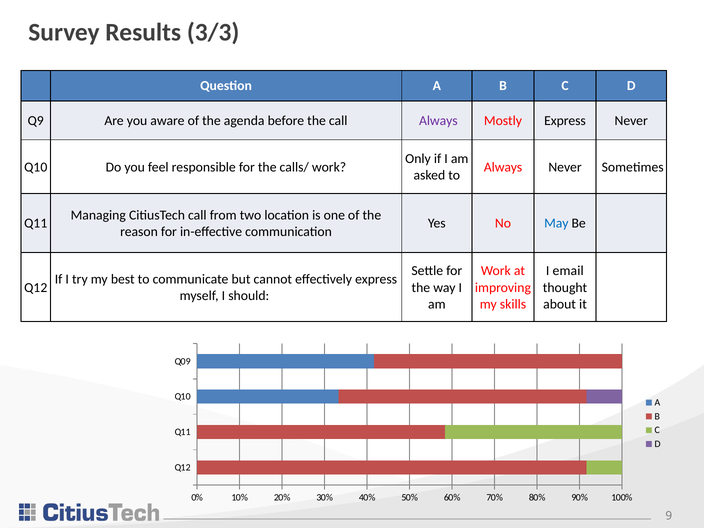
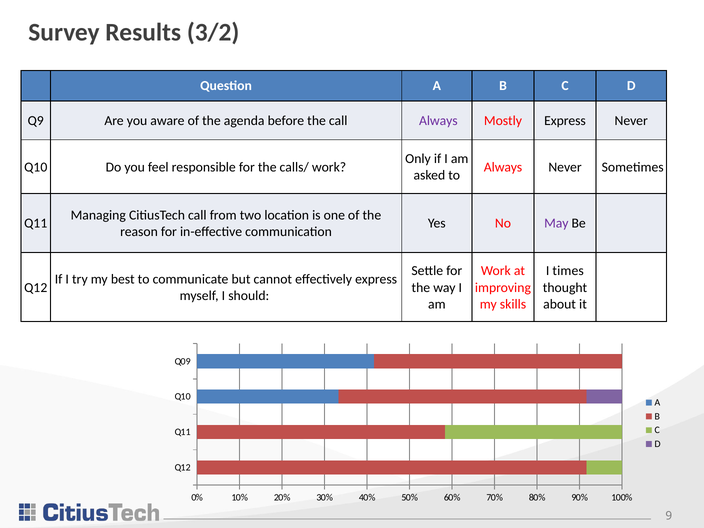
3/3: 3/3 -> 3/2 (213, 32)
May colour: blue -> purple (556, 223)
email: email -> times (568, 271)
